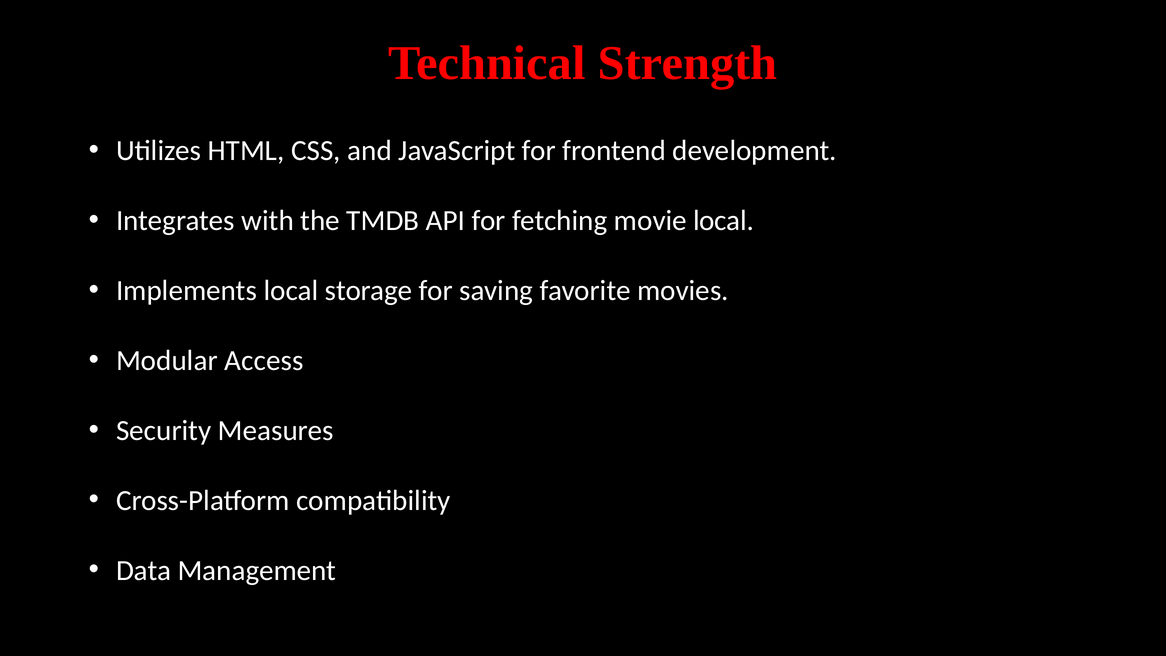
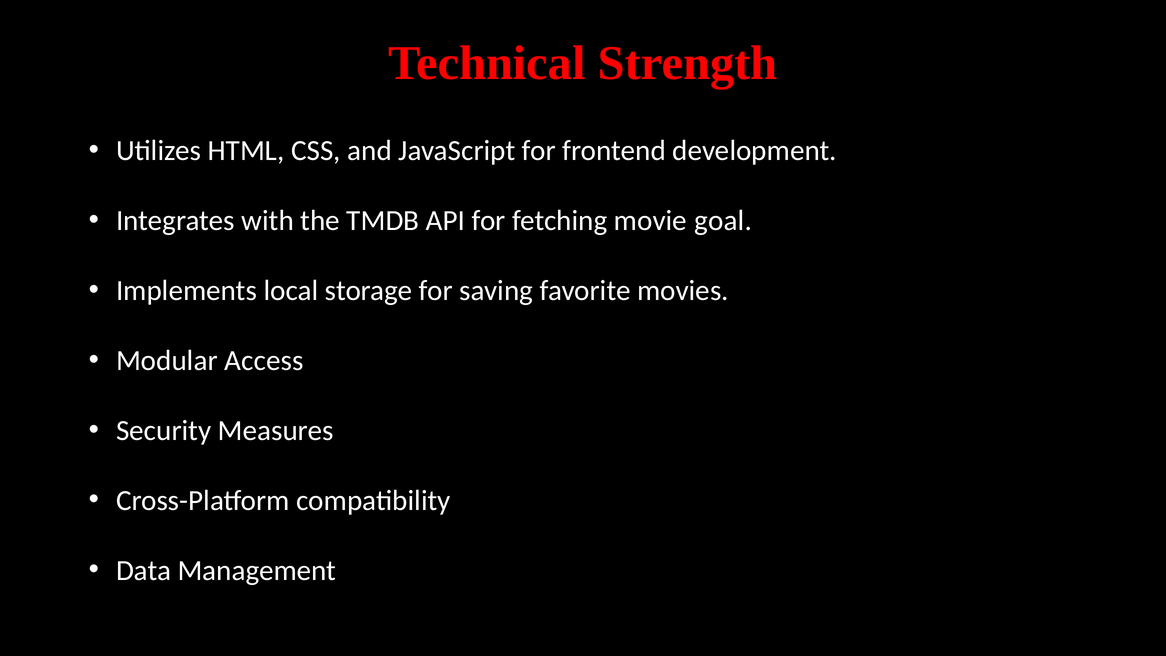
movie local: local -> goal (723, 221)
